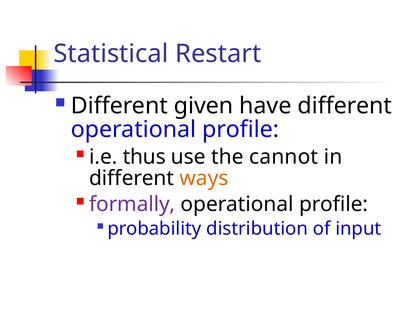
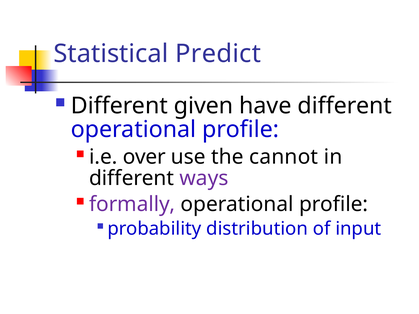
Restart: Restart -> Predict (218, 54)
thus: thus -> over (144, 157)
ways colour: orange -> purple (204, 178)
